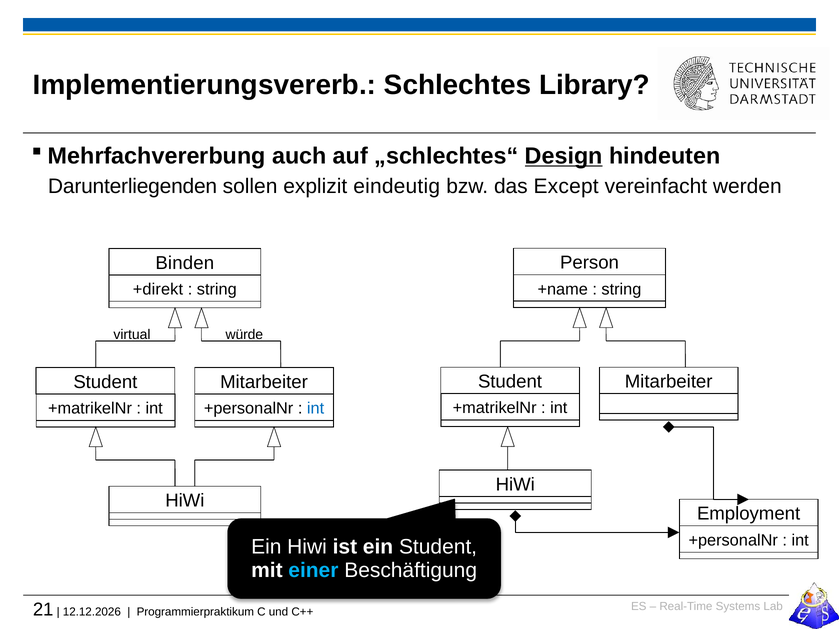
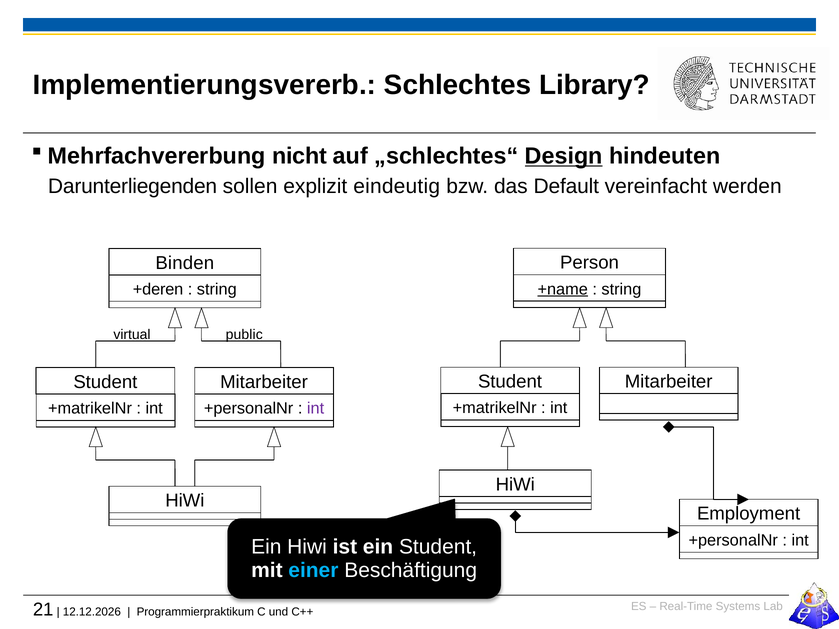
auch: auch -> nicht (299, 156)
Except: Except -> Default (566, 187)
+name underline: none -> present (563, 289)
+direkt: +direkt -> +deren (158, 289)
würde: würde -> public (244, 335)
int colour: blue -> purple (316, 408)
